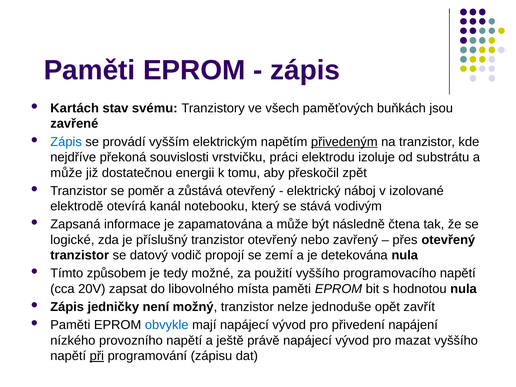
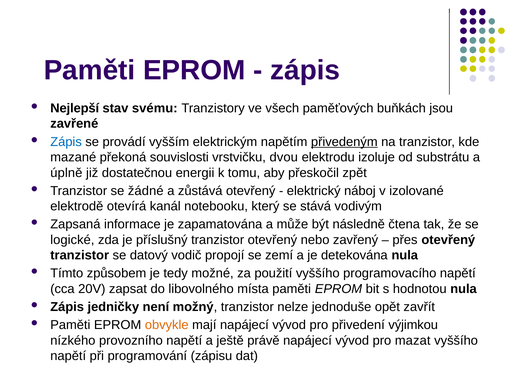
Kartách: Kartách -> Nejlepší (75, 108)
nejdříve: nejdříve -> mazané (73, 157)
práci: práci -> dvou (284, 157)
může: může -> úplně (66, 173)
poměr: poměr -> žádné (146, 191)
obvykle colour: blue -> orange (167, 325)
napájení: napájení -> výjimkou (413, 325)
při underline: present -> none (97, 356)
